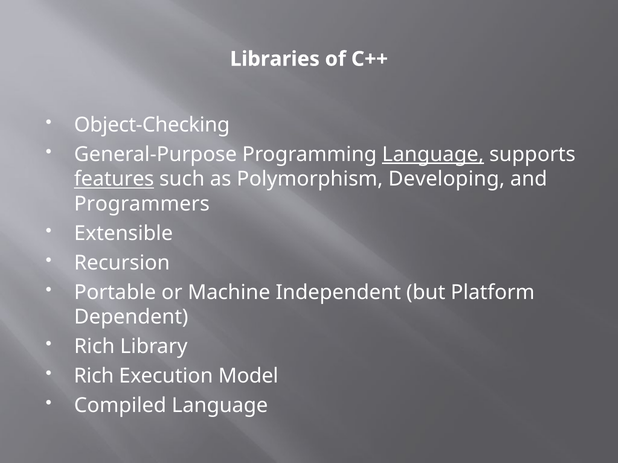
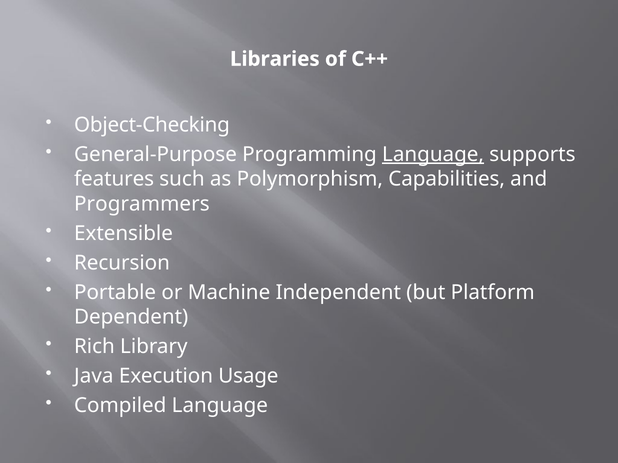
features underline: present -> none (114, 179)
Developing: Developing -> Capabilities (447, 179)
Rich: Rich -> Java (94, 376)
Model: Model -> Usage (248, 376)
